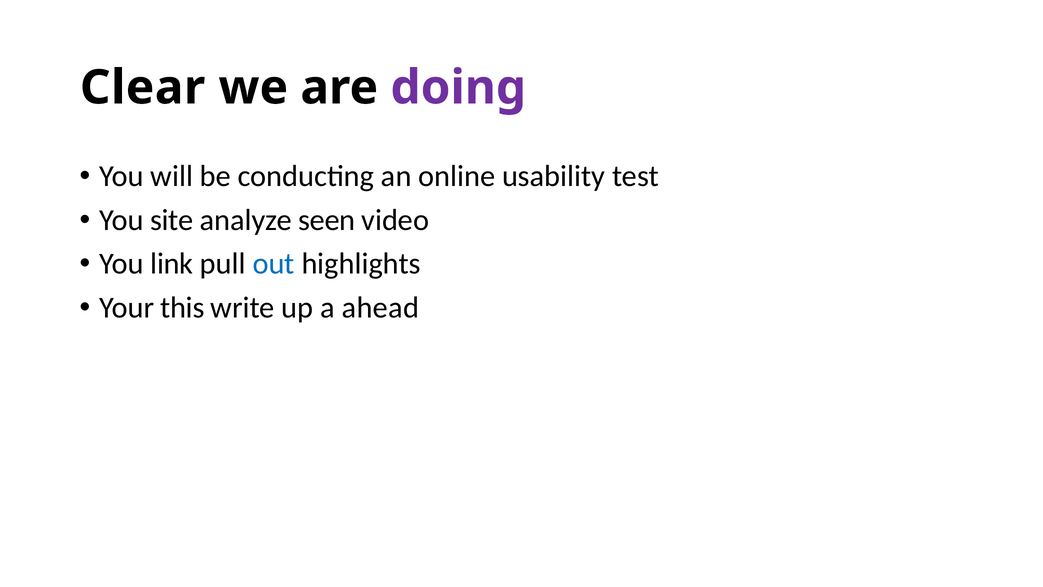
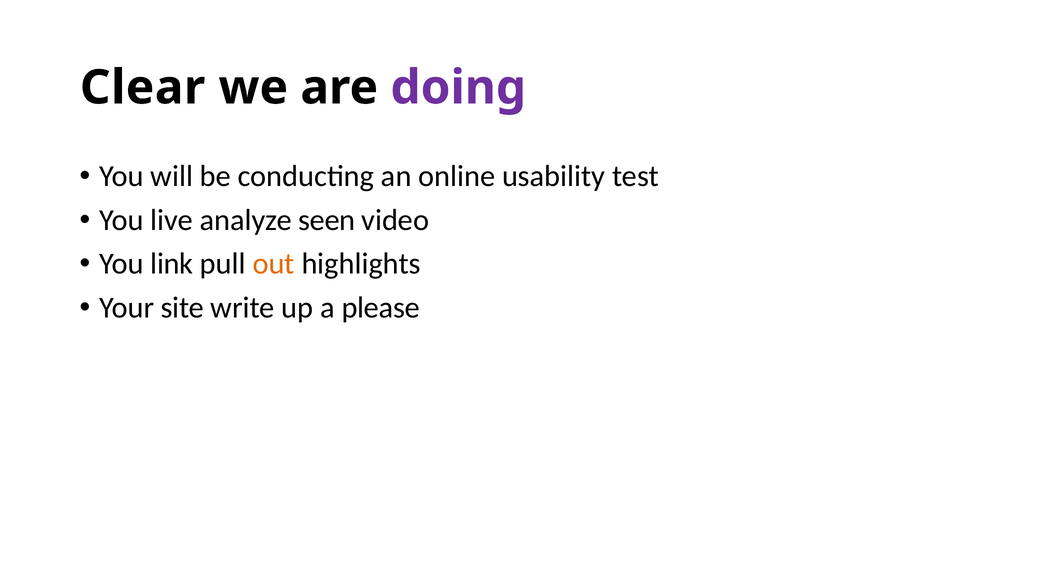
site: site -> live (172, 220)
out colour: blue -> orange (274, 264)
this: this -> site (182, 308)
ahead: ahead -> please (381, 308)
